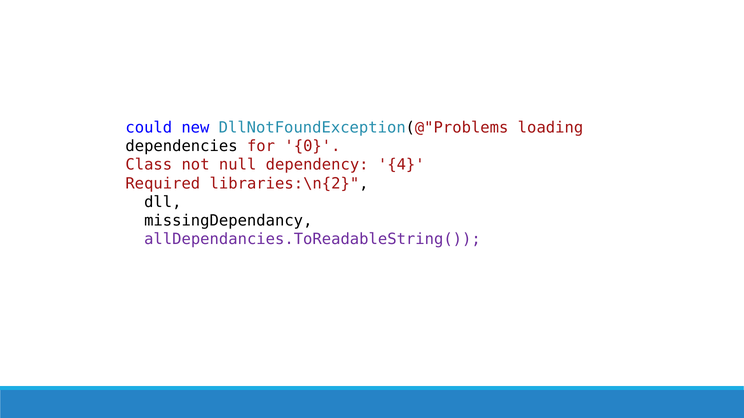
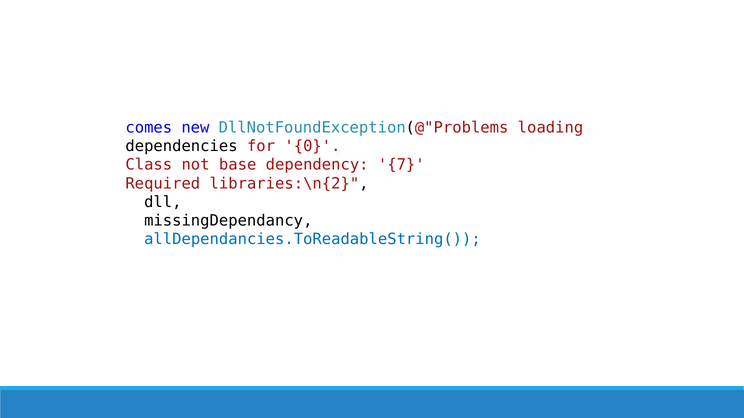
could: could -> comes (149, 128)
null: null -> base (238, 165)
4: 4 -> 7 (401, 165)
allDependancies.ToReadableString( colour: purple -> blue (312, 239)
